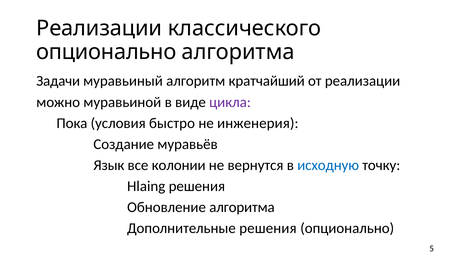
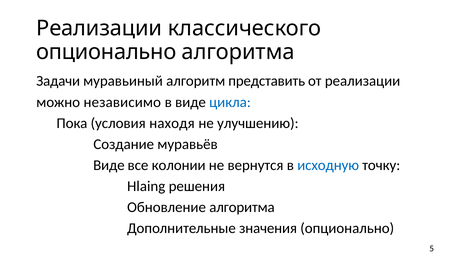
кратчайший: кратчайший -> представить (267, 81)
муравьиной: муравьиной -> независимо (122, 102)
цикла colour: purple -> blue (230, 102)
быстро: быстро -> находя (172, 123)
инженерия: инженерия -> улучшению (258, 123)
Язык: Язык -> Виде (109, 165)
Дополнительные решения: решения -> значения (268, 228)
